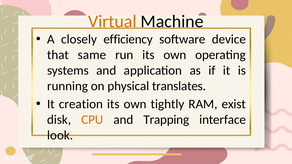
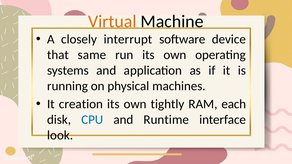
efficiency: efficiency -> interrupt (128, 39)
translates: translates -> machines (179, 86)
exist: exist -> each (234, 104)
CPU colour: orange -> blue (92, 120)
Trapping: Trapping -> Runtime (166, 120)
